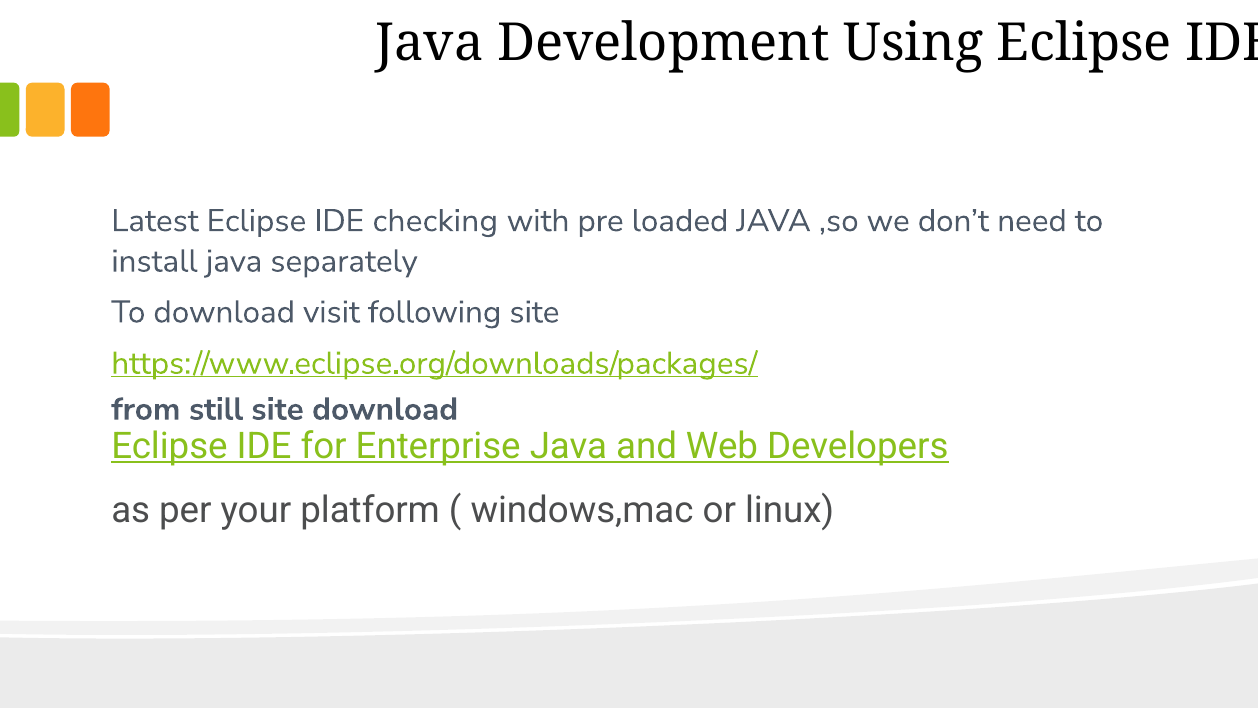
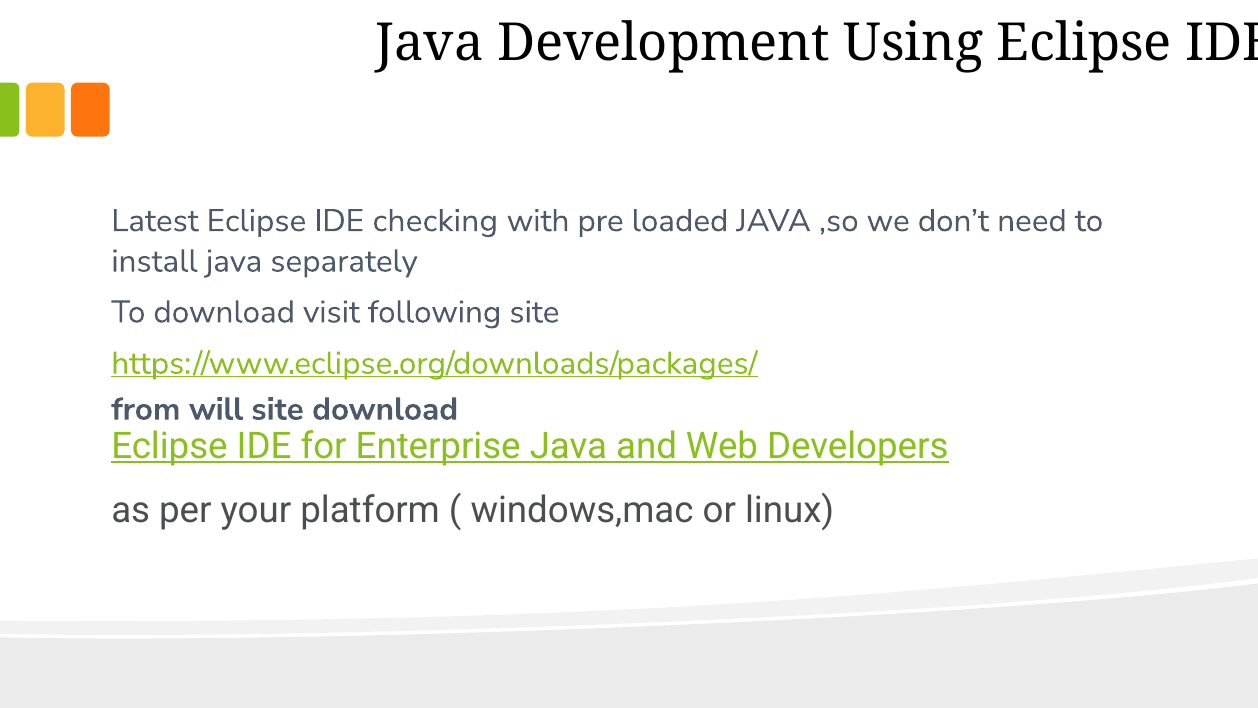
still: still -> will (216, 409)
